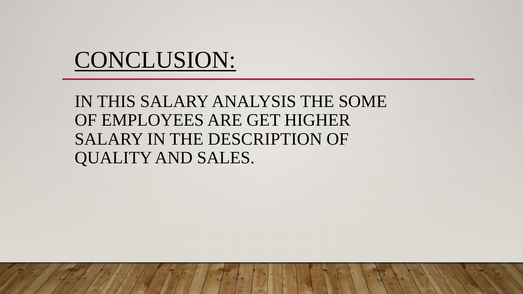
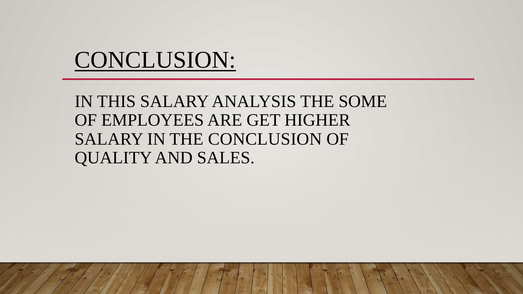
THE DESCRIPTION: DESCRIPTION -> CONCLUSION (265, 139)
